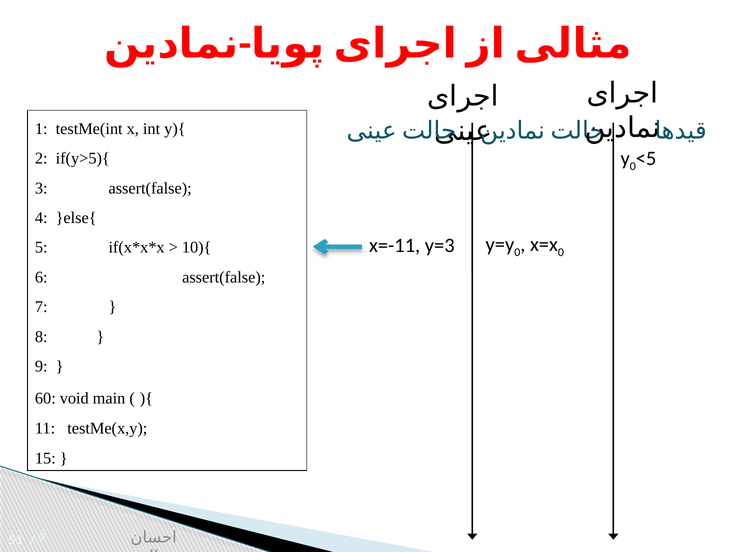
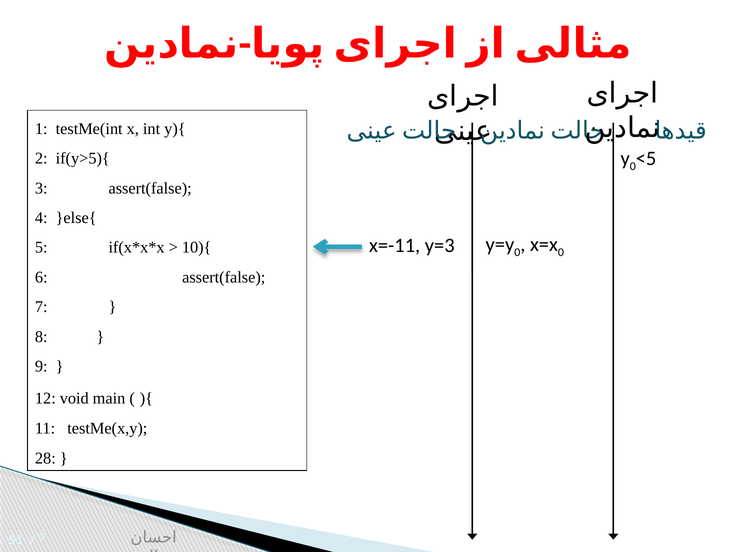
60: 60 -> 12 (45, 399)
15: 15 -> 28 (45, 458)
